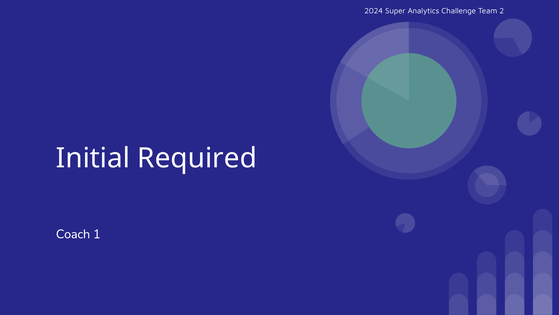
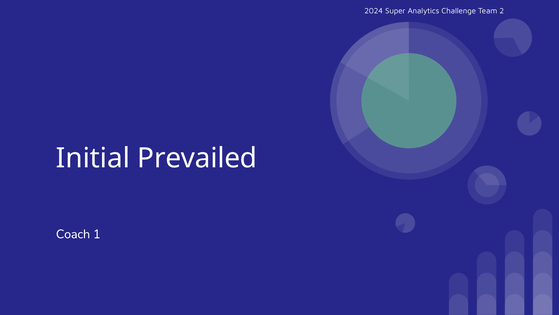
Required: Required -> Prevailed (197, 158)
